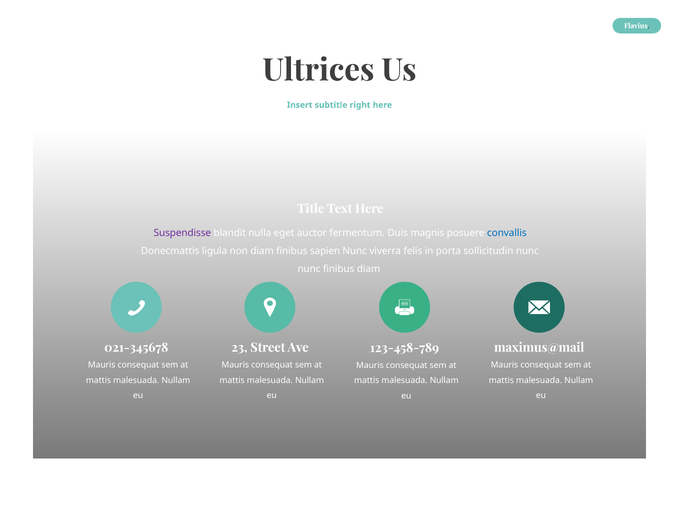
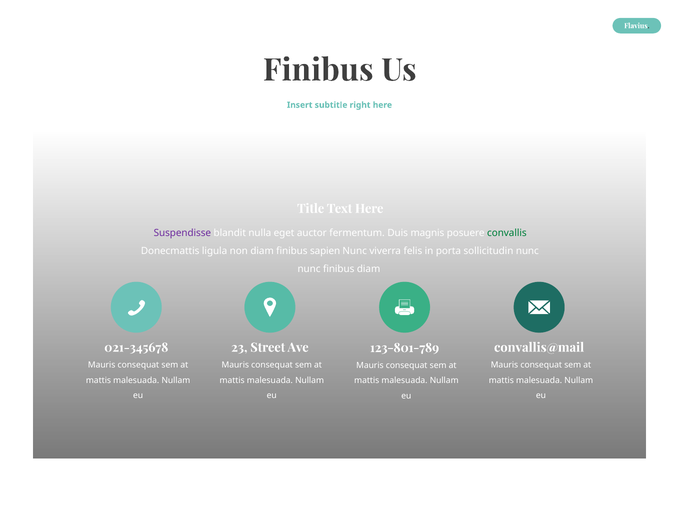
Ultrices: Ultrices -> Finibus (318, 70)
convallis colour: blue -> green (507, 233)
maximus@mail: maximus@mail -> convallis@mail (539, 348)
123-458-789: 123-458-789 -> 123-801-789 (405, 348)
